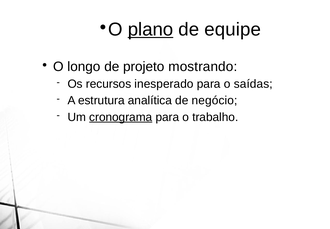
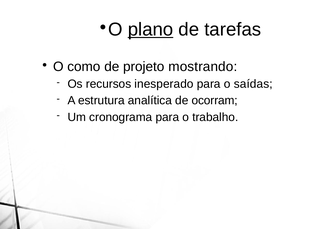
equipe: equipe -> tarefas (233, 29)
longo: longo -> como (84, 66)
negócio: negócio -> ocorram (215, 100)
cronograma underline: present -> none (121, 117)
